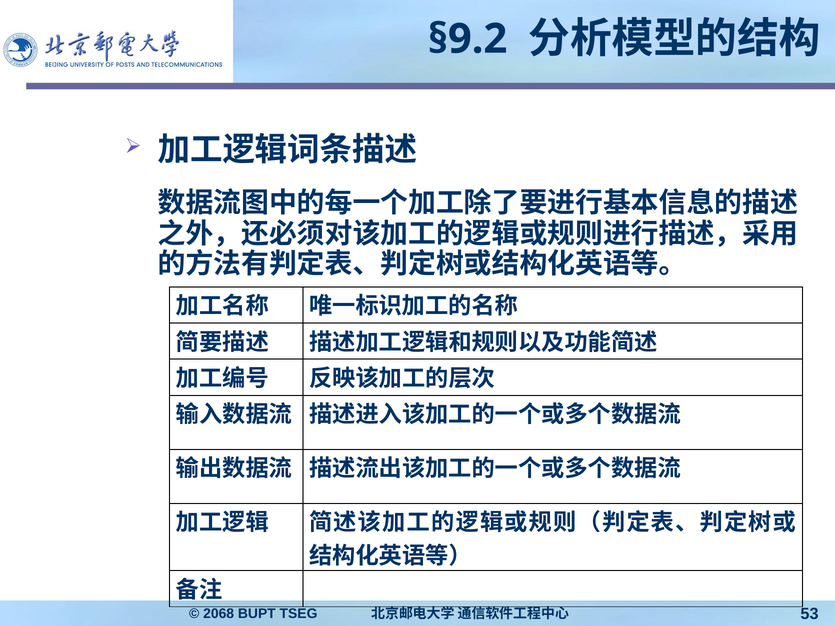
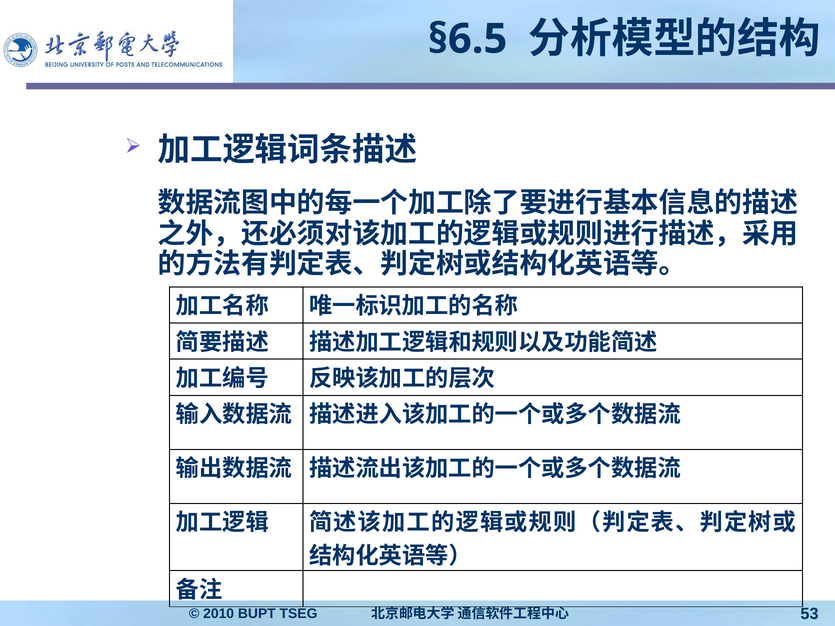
§9.2: §9.2 -> §6.5 (467, 39)
2068: 2068 -> 2010 (219, 614)
